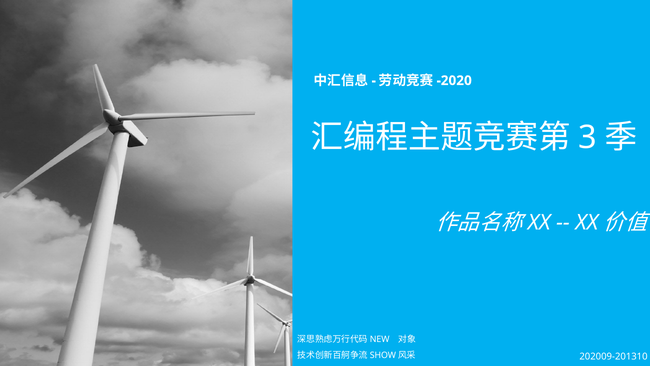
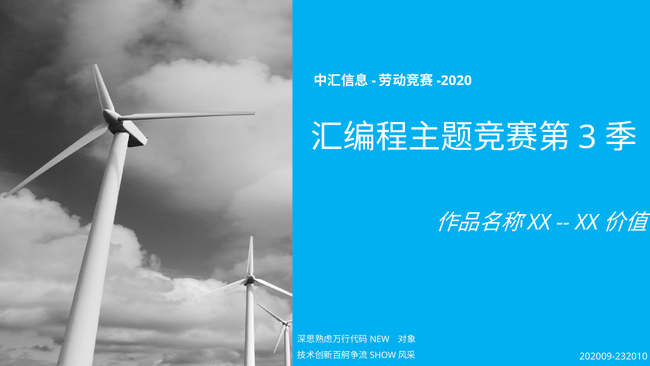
202009-201310: 202009-201310 -> 202009-232010 (614, 356)
